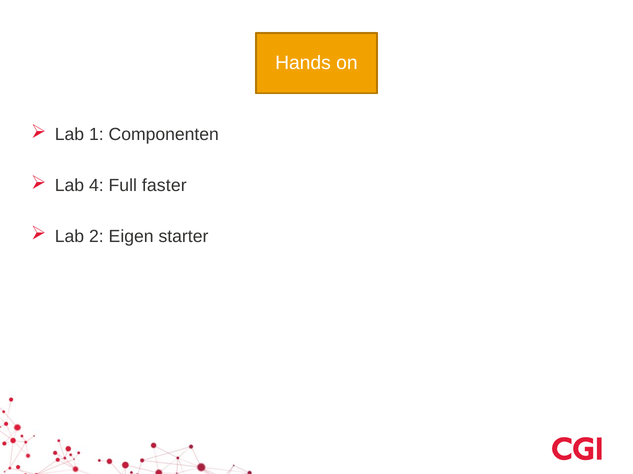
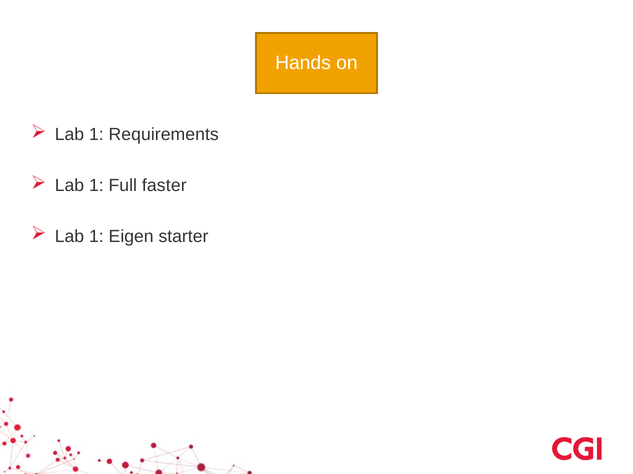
Componenten: Componenten -> Requirements (164, 135)
4: 4 -> 1 (96, 186)
2: 2 -> 1 (96, 237)
